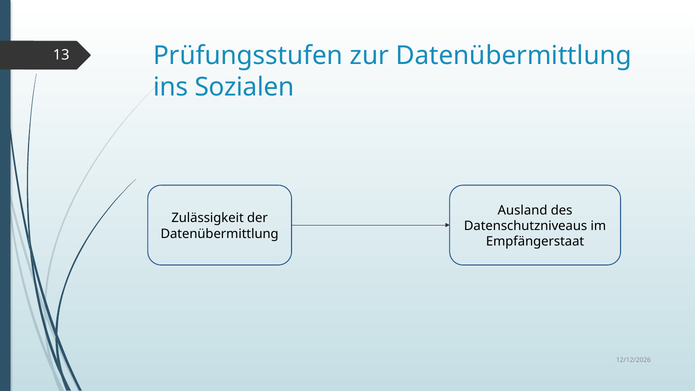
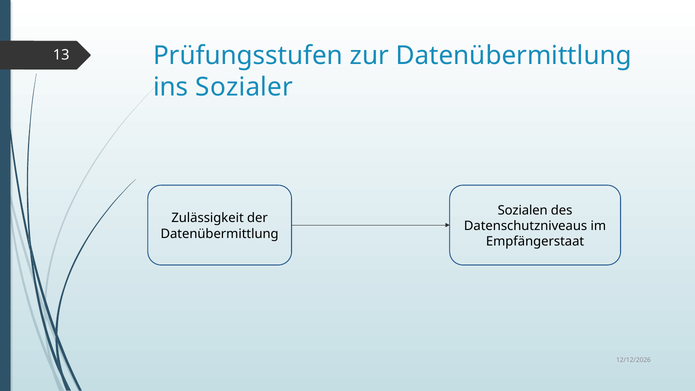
Sozialen: Sozialen -> Sozialer (244, 87)
Ausland: Ausland -> Sozialen (523, 210)
